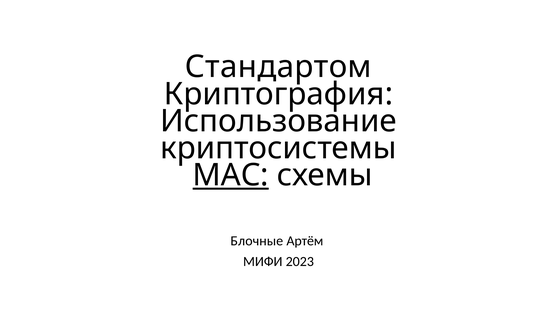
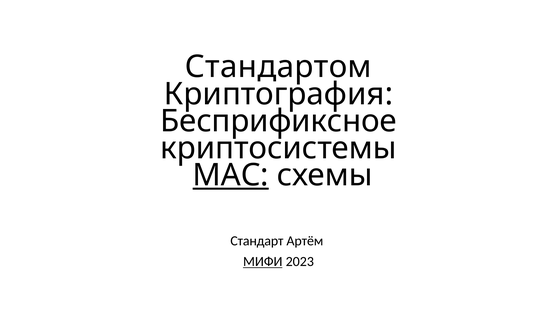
Использование: Использование -> Беспрификсное (279, 121)
Блочные: Блочные -> Стандарт (257, 241)
МИФИ underline: none -> present (263, 262)
